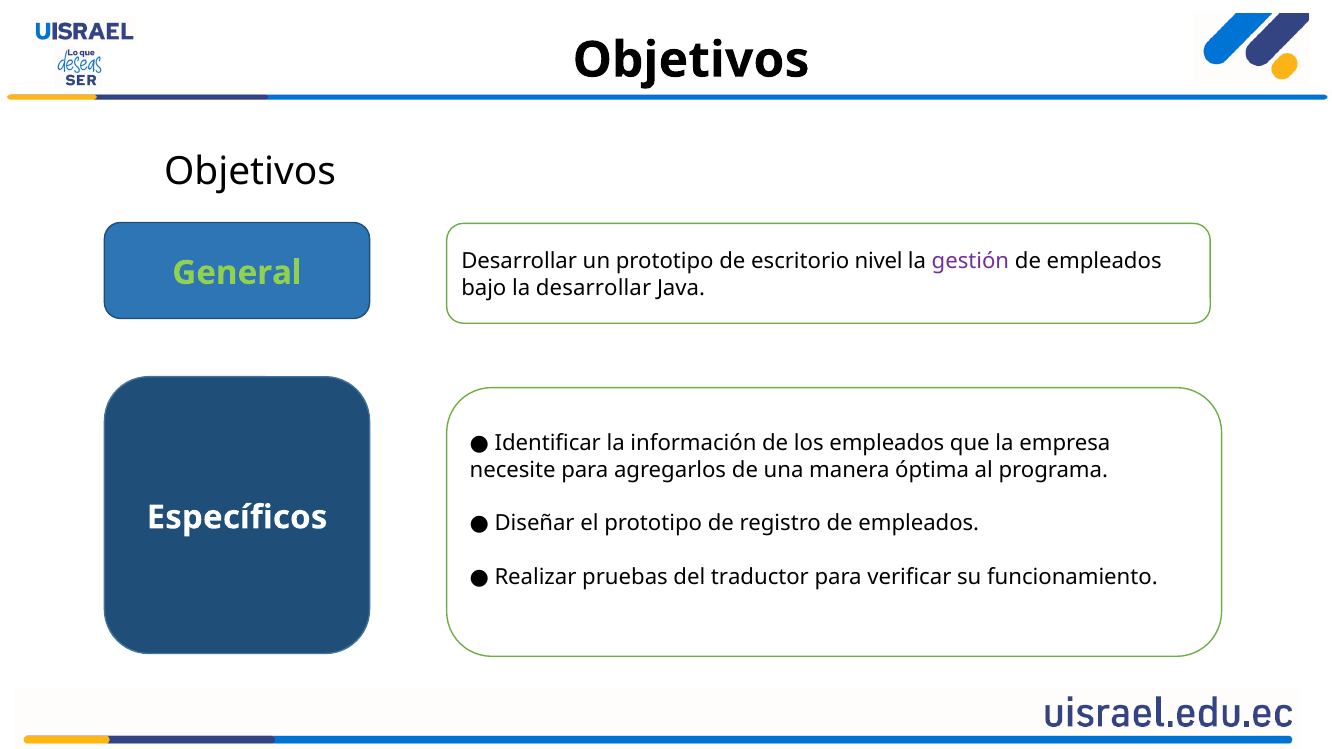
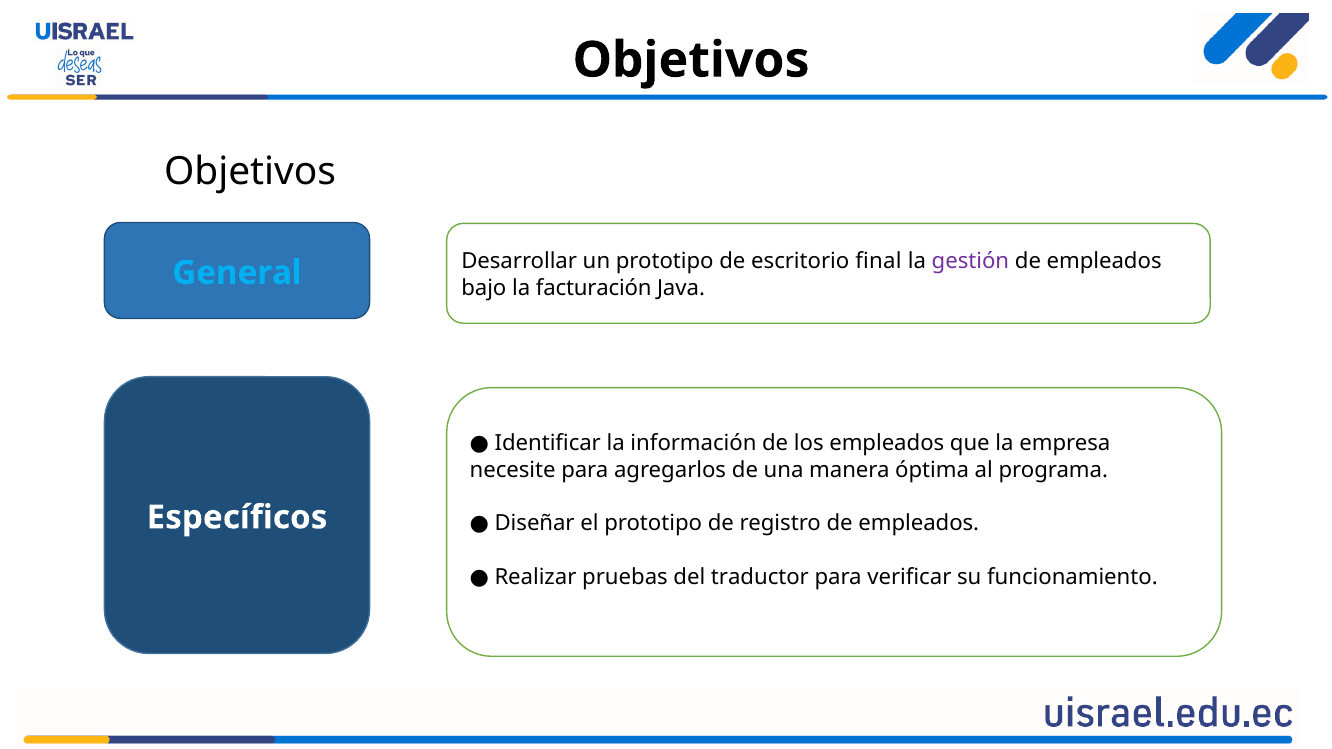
nivel: nivel -> final (878, 262)
General colour: light green -> light blue (237, 273)
la desarrollar: desarrollar -> facturación (594, 288)
